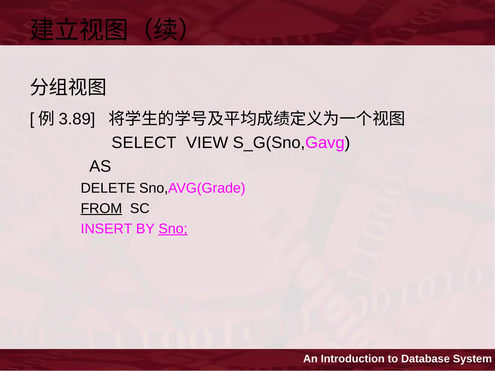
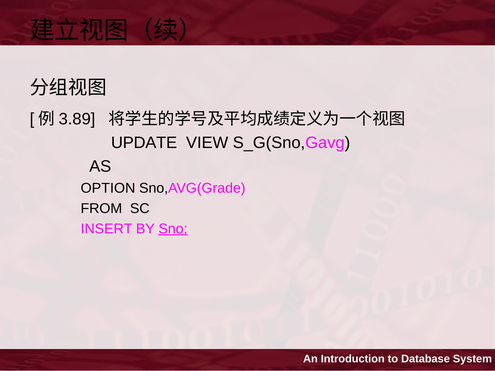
SELECT: SELECT -> UPDATE (144, 143)
DELETE: DELETE -> OPTION (108, 188)
FROM underline: present -> none (101, 209)
